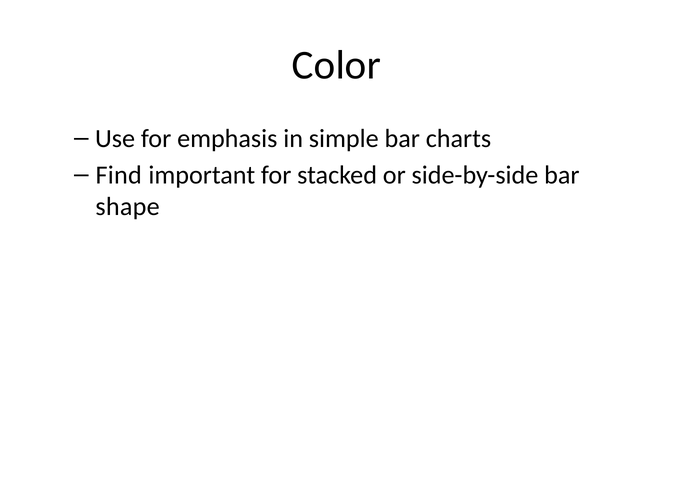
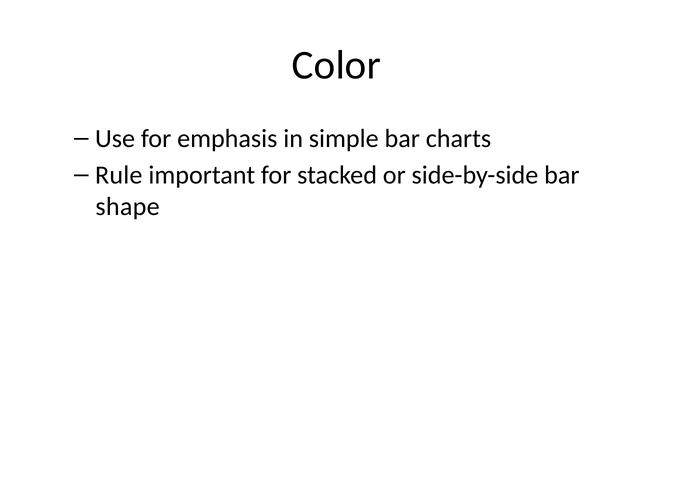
Find: Find -> Rule (119, 175)
